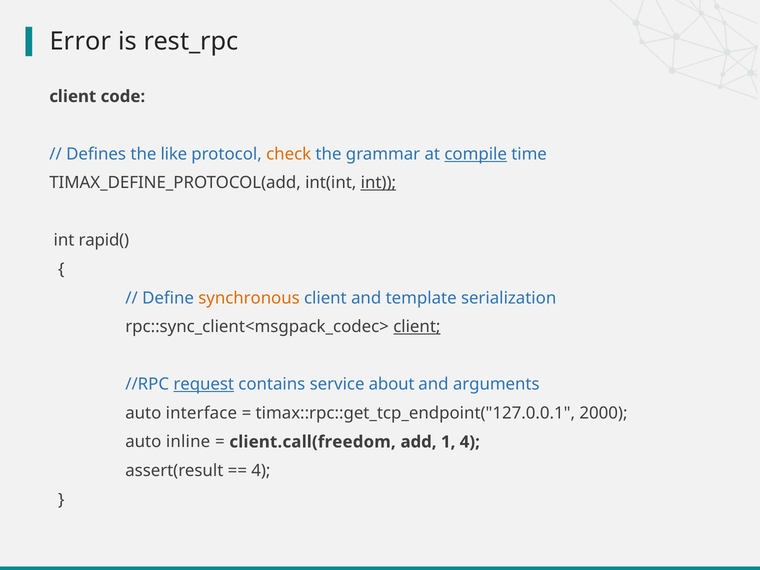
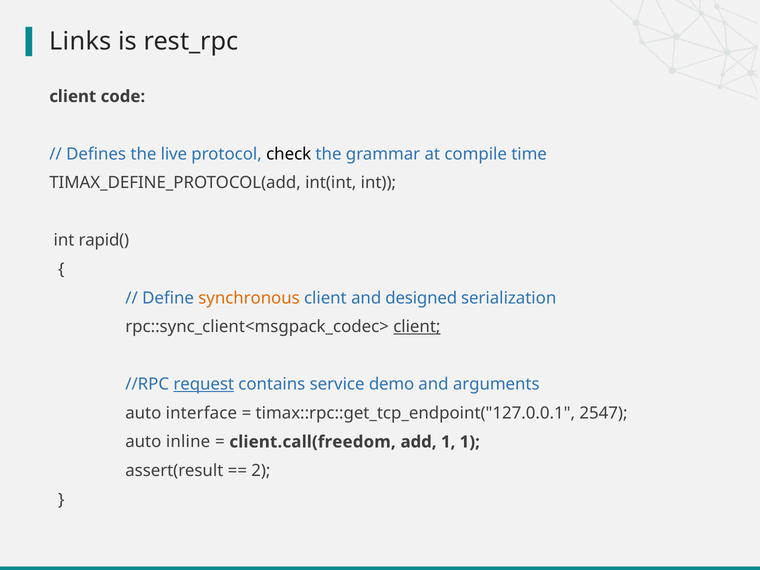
Error: Error -> Links (80, 41)
like: like -> live (174, 154)
check colour: orange -> black (289, 154)
compile underline: present -> none (476, 154)
int underline: present -> none (378, 183)
template: template -> designed (421, 298)
about: about -> demo (392, 384)
2000: 2000 -> 2547 (603, 413)
1 4: 4 -> 1 (470, 442)
4: 4 -> 2 (261, 471)
